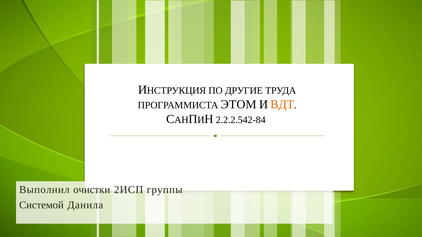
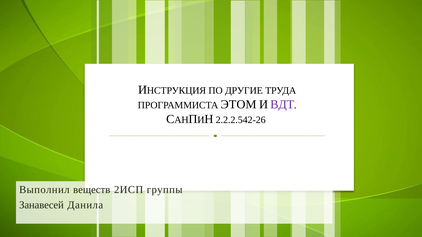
ВДТ colour: orange -> purple (282, 105)
2.2.2.542-84: 2.2.2.542-84 -> 2.2.2.542-26 (241, 120)
очистки: очистки -> веществ (92, 190)
Системой: Системой -> Занавесей (41, 205)
